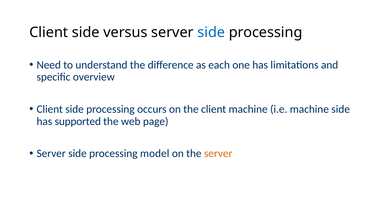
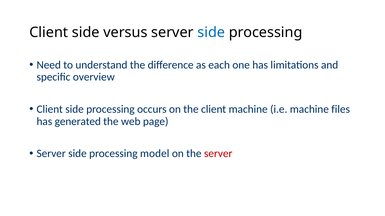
machine side: side -> files (341, 110)
supported: supported -> generated (78, 122)
server colour: orange -> red (218, 154)
